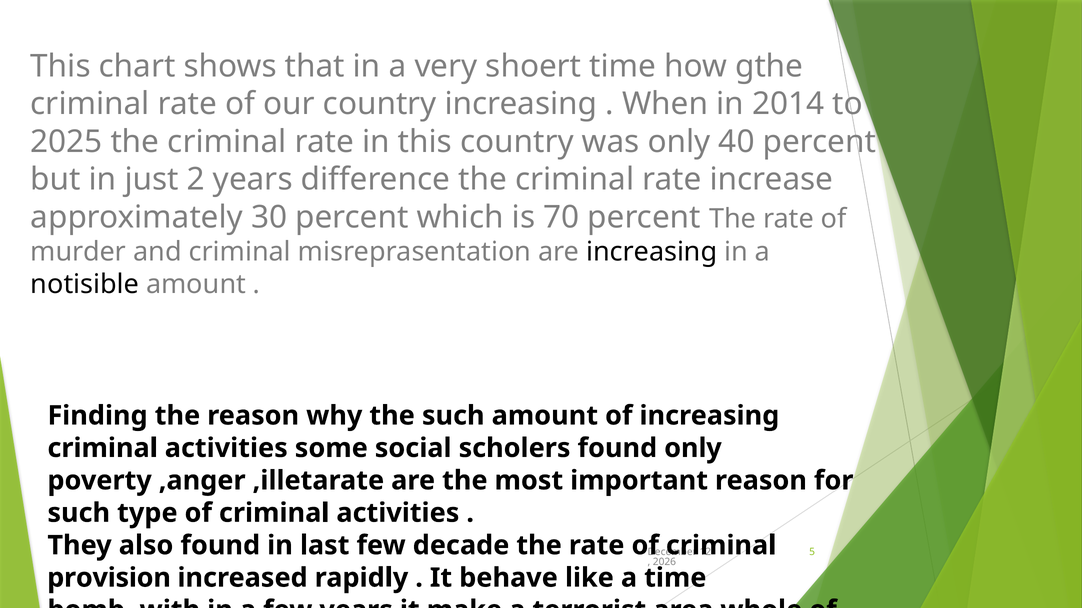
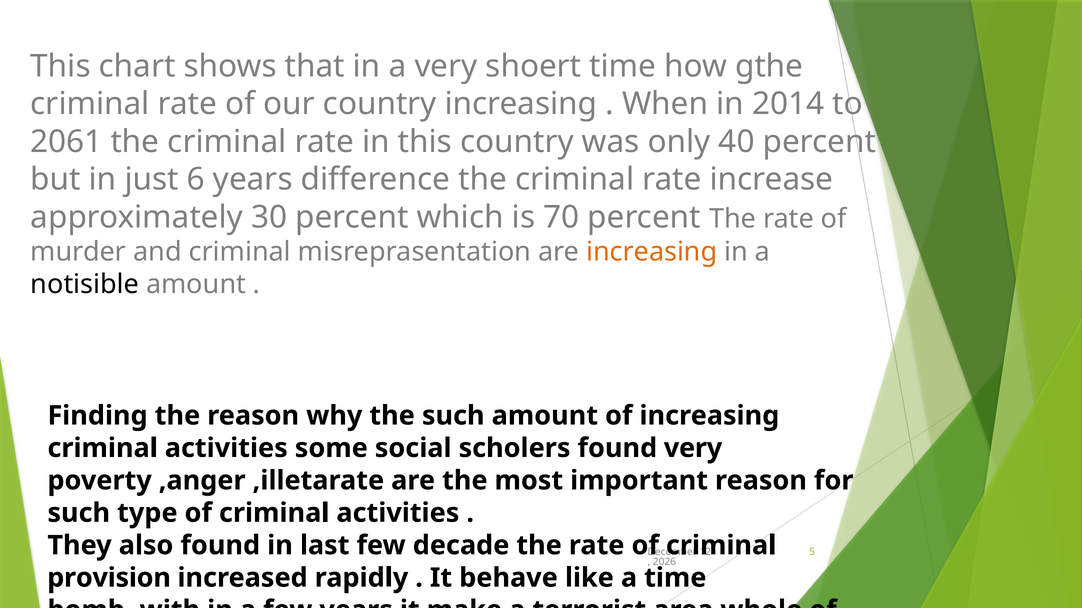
2025: 2025 -> 2061 (66, 142)
2: 2 -> 6 (196, 180)
increasing colour: black -> orange (652, 252)
found only: only -> very (693, 449)
